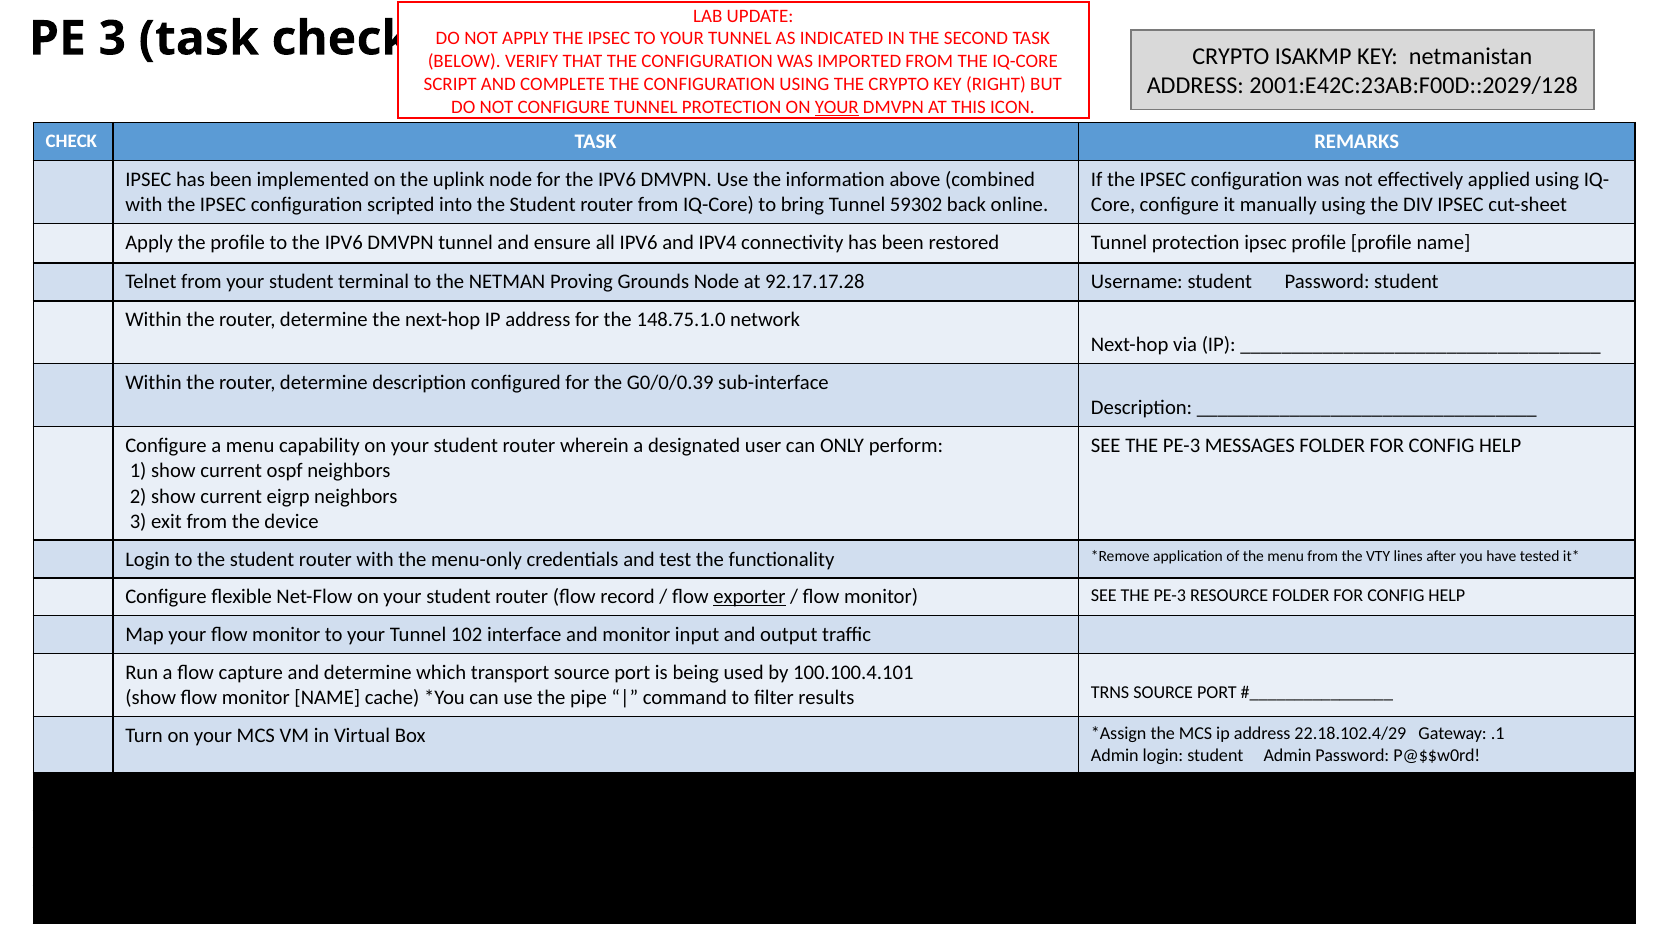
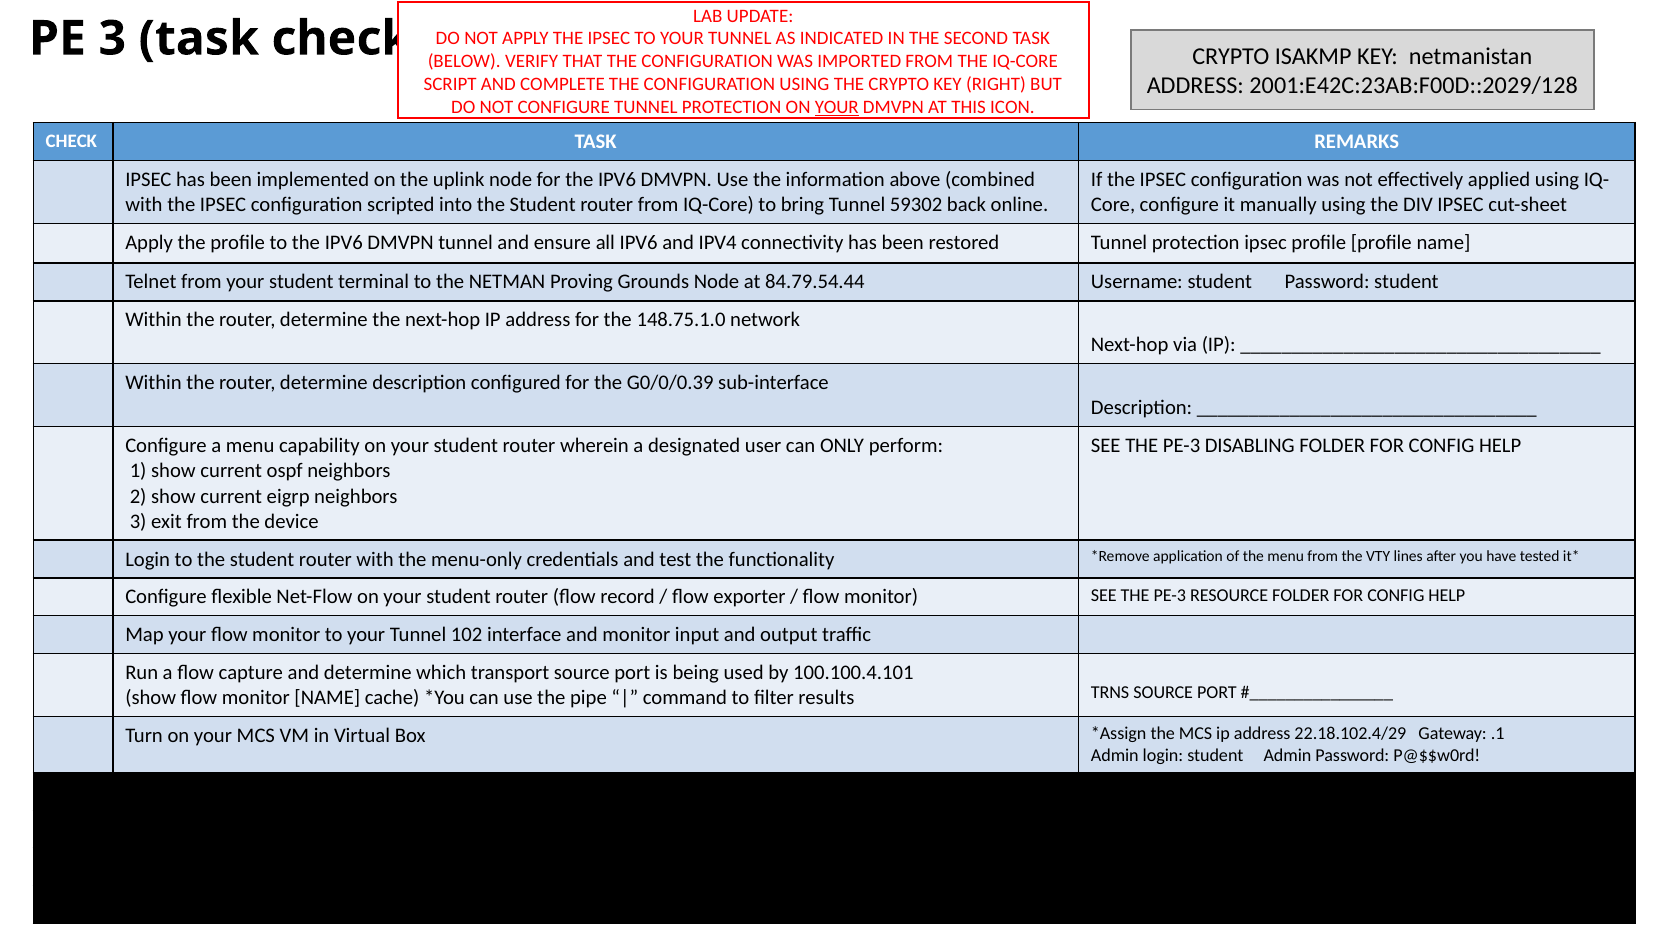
92.17.17.28: 92.17.17.28 -> 84.79.54.44 (815, 282)
PE-3 MESSAGES: MESSAGES -> DISABLING (1250, 446)
exporter underline: present -> none (750, 597)
